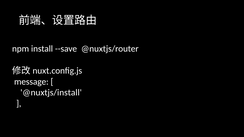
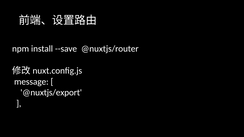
@nuxtjs/install: @nuxtjs/install -> @nuxtjs/export (51, 93)
